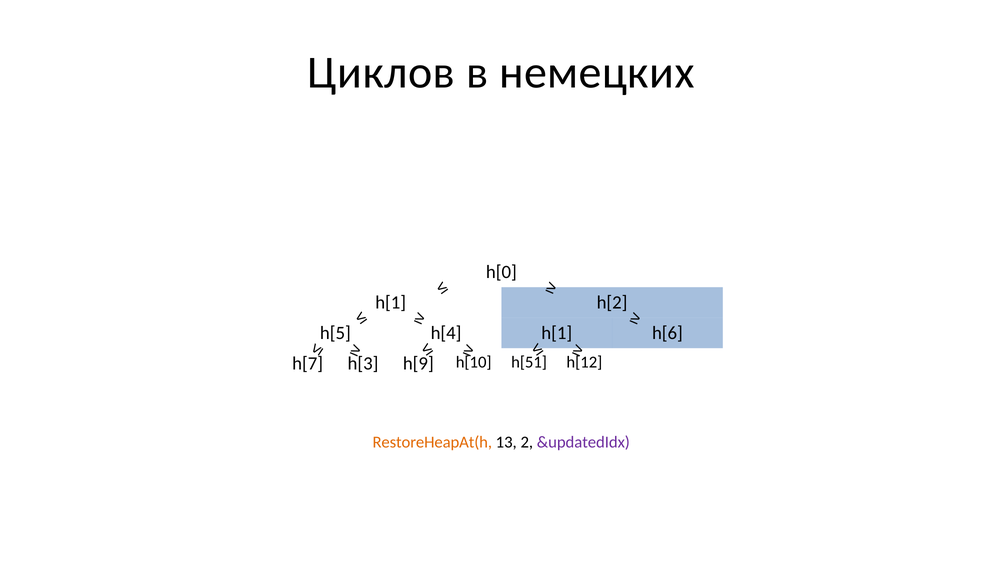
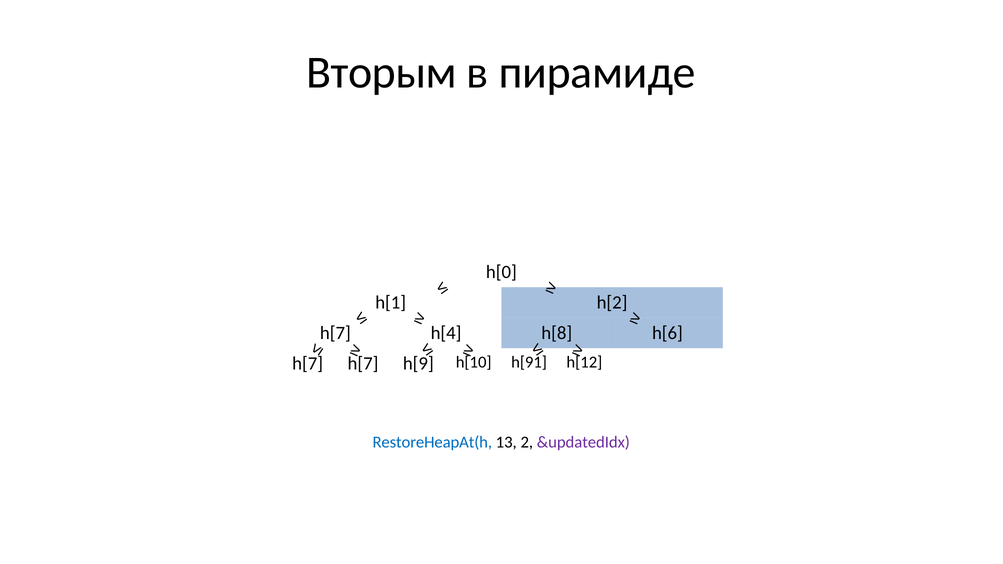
Циклов: Циклов -> Вторым (382, 73)
немецких: немецких -> пирамиде (597, 73)
h[5: h[5 -> h[7 (335, 333)
h[4 h[1: h[1 -> h[8 (557, 333)
h[7 h[3: h[3 -> h[7 (363, 364)
h[51: h[51 -> h[91 (529, 362)
RestoreHeapAt(h colour: orange -> blue (432, 442)
